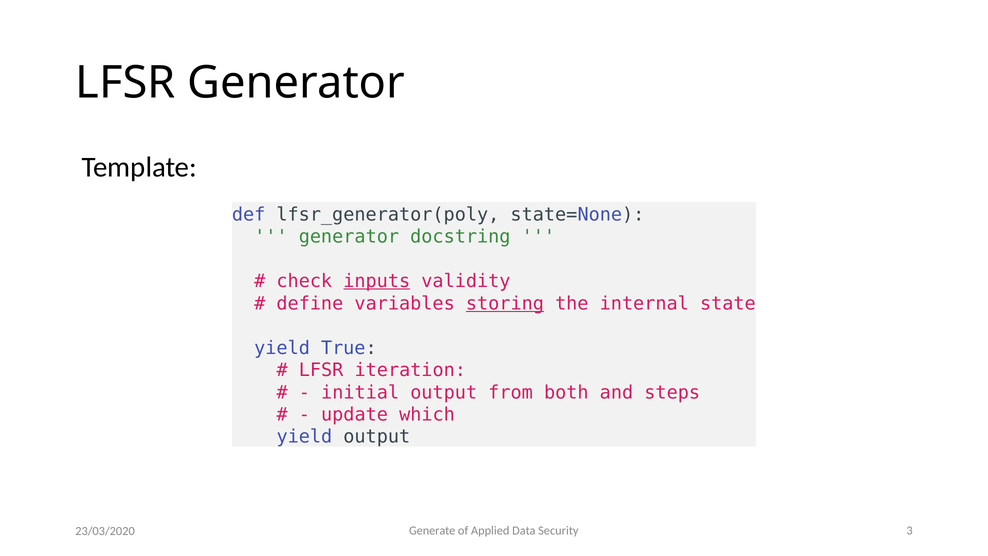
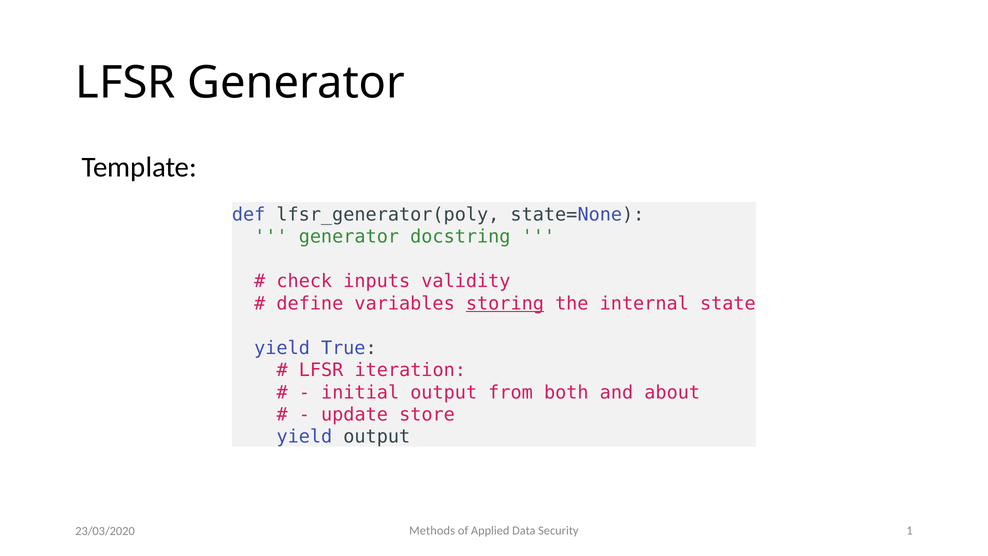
inputs underline: present -> none (377, 281)
steps: steps -> about (672, 392)
which: which -> store (427, 414)
Generate: Generate -> Methods (432, 531)
3: 3 -> 1 (910, 531)
